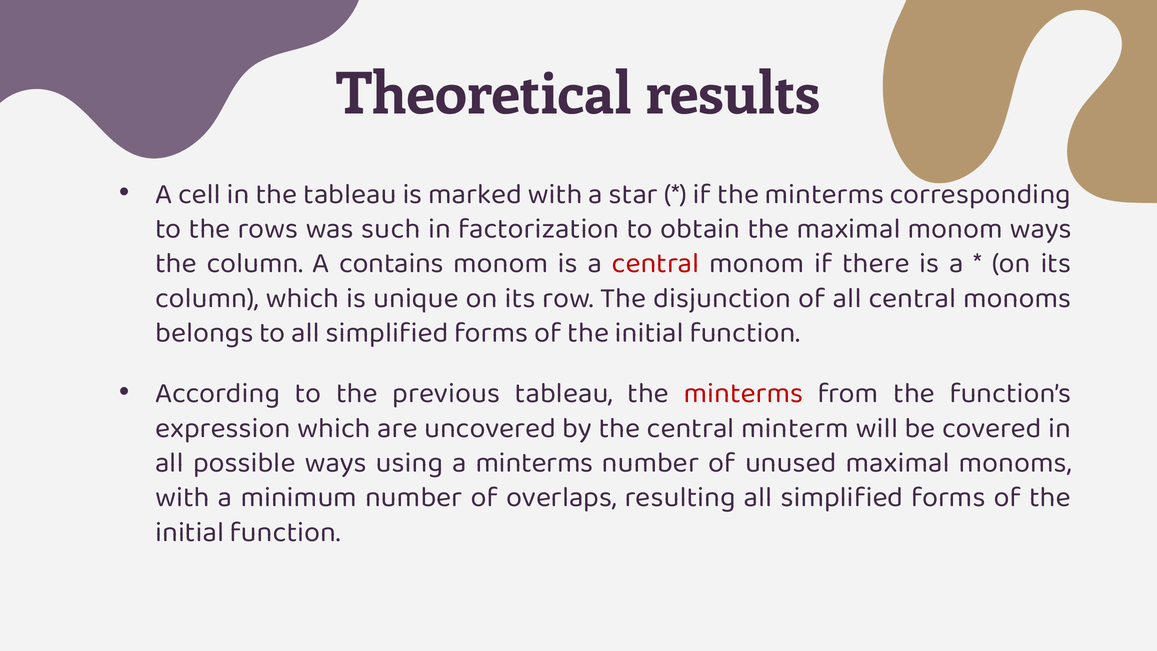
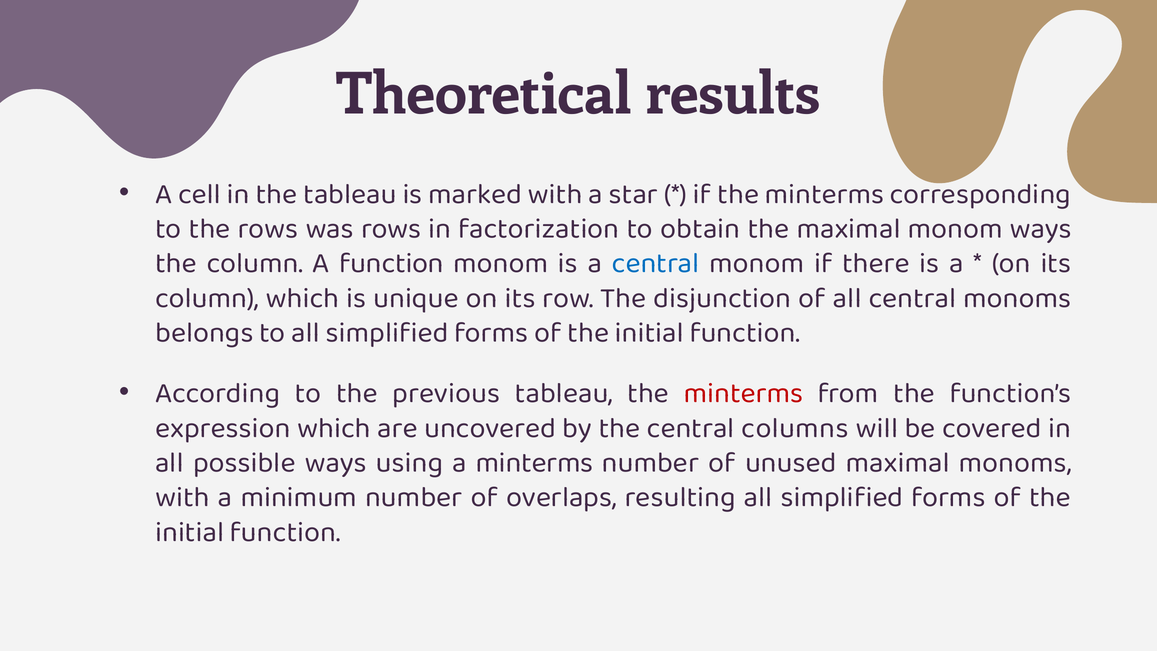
was such: such -> rows (391, 228)
A contains: contains -> function (391, 263)
central colour: red -> blue (656, 263)
minterm: minterm -> columns (795, 427)
